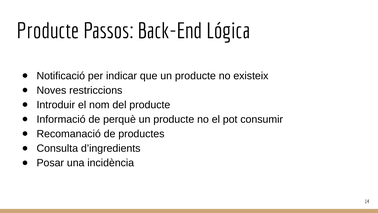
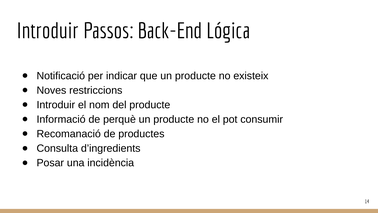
Producte: Producte -> Introduir (48, 31)
